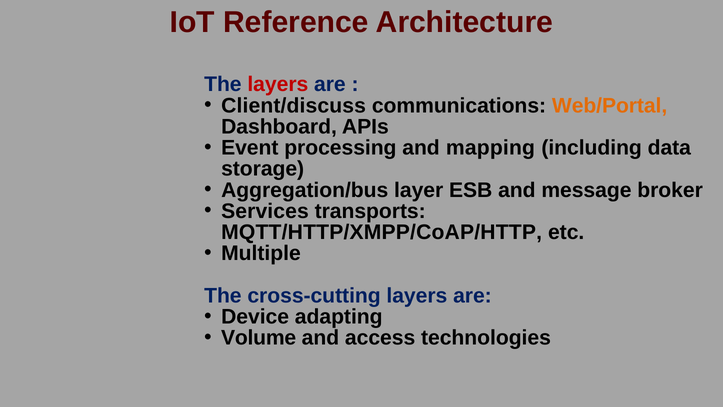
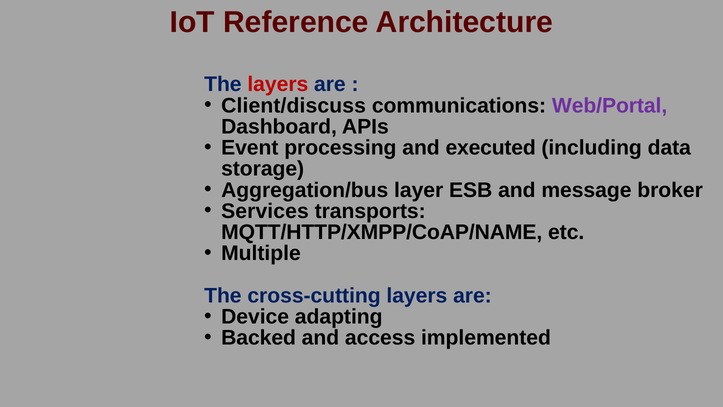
Web/Portal colour: orange -> purple (610, 106)
mapping: mapping -> executed (491, 148)
MQTT/HTTP/XMPP/CoAP/HTTP: MQTT/HTTP/XMPP/CoAP/HTTP -> MQTT/HTTP/XMPP/CoAP/NAME (382, 232)
Volume: Volume -> Backed (259, 338)
technologies: technologies -> implemented (486, 338)
